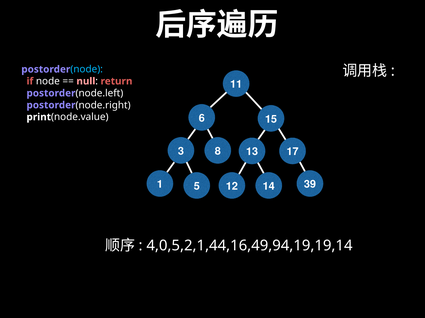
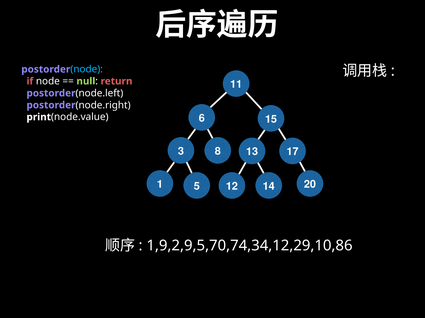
null colour: pink -> light green (86, 81)
39: 39 -> 20 (310, 185)
4,0,5,2,1,44,16,49,94,19,19,14: 4,0,5,2,1,44,16,49,94,19,19,14 -> 1,9,2,9,5,70,74,34,12,29,10,86 (249, 246)
